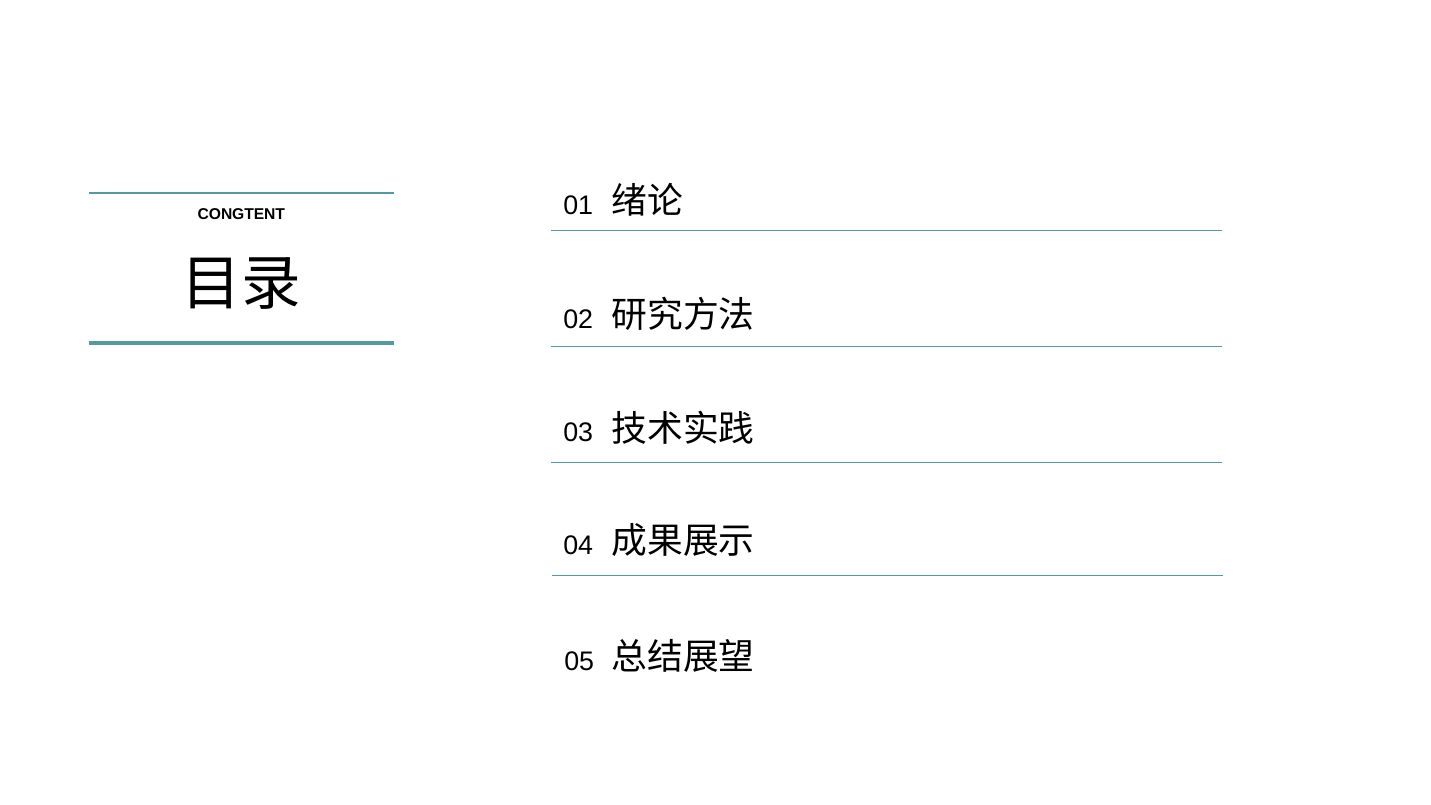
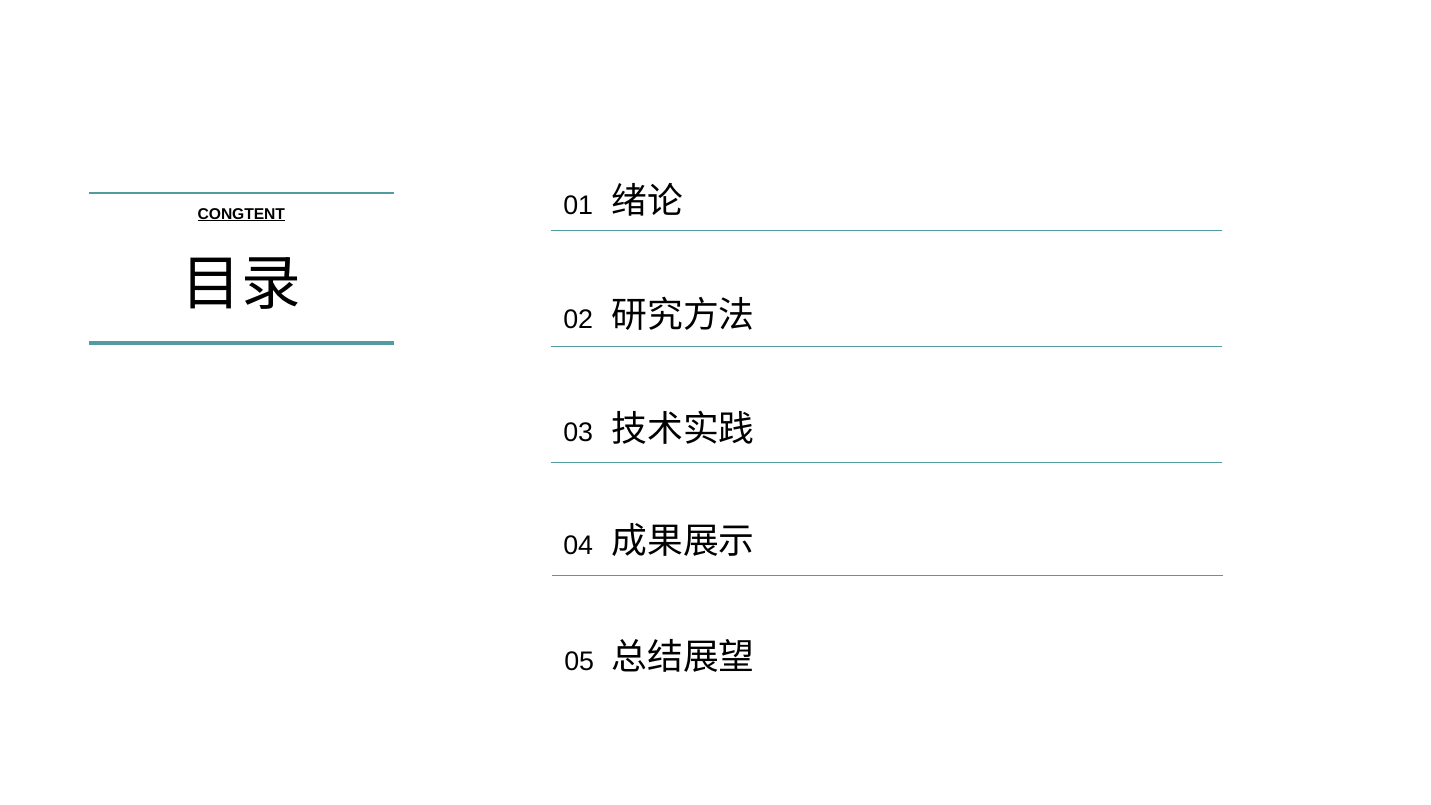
CONGTENT underline: none -> present (241, 214)
